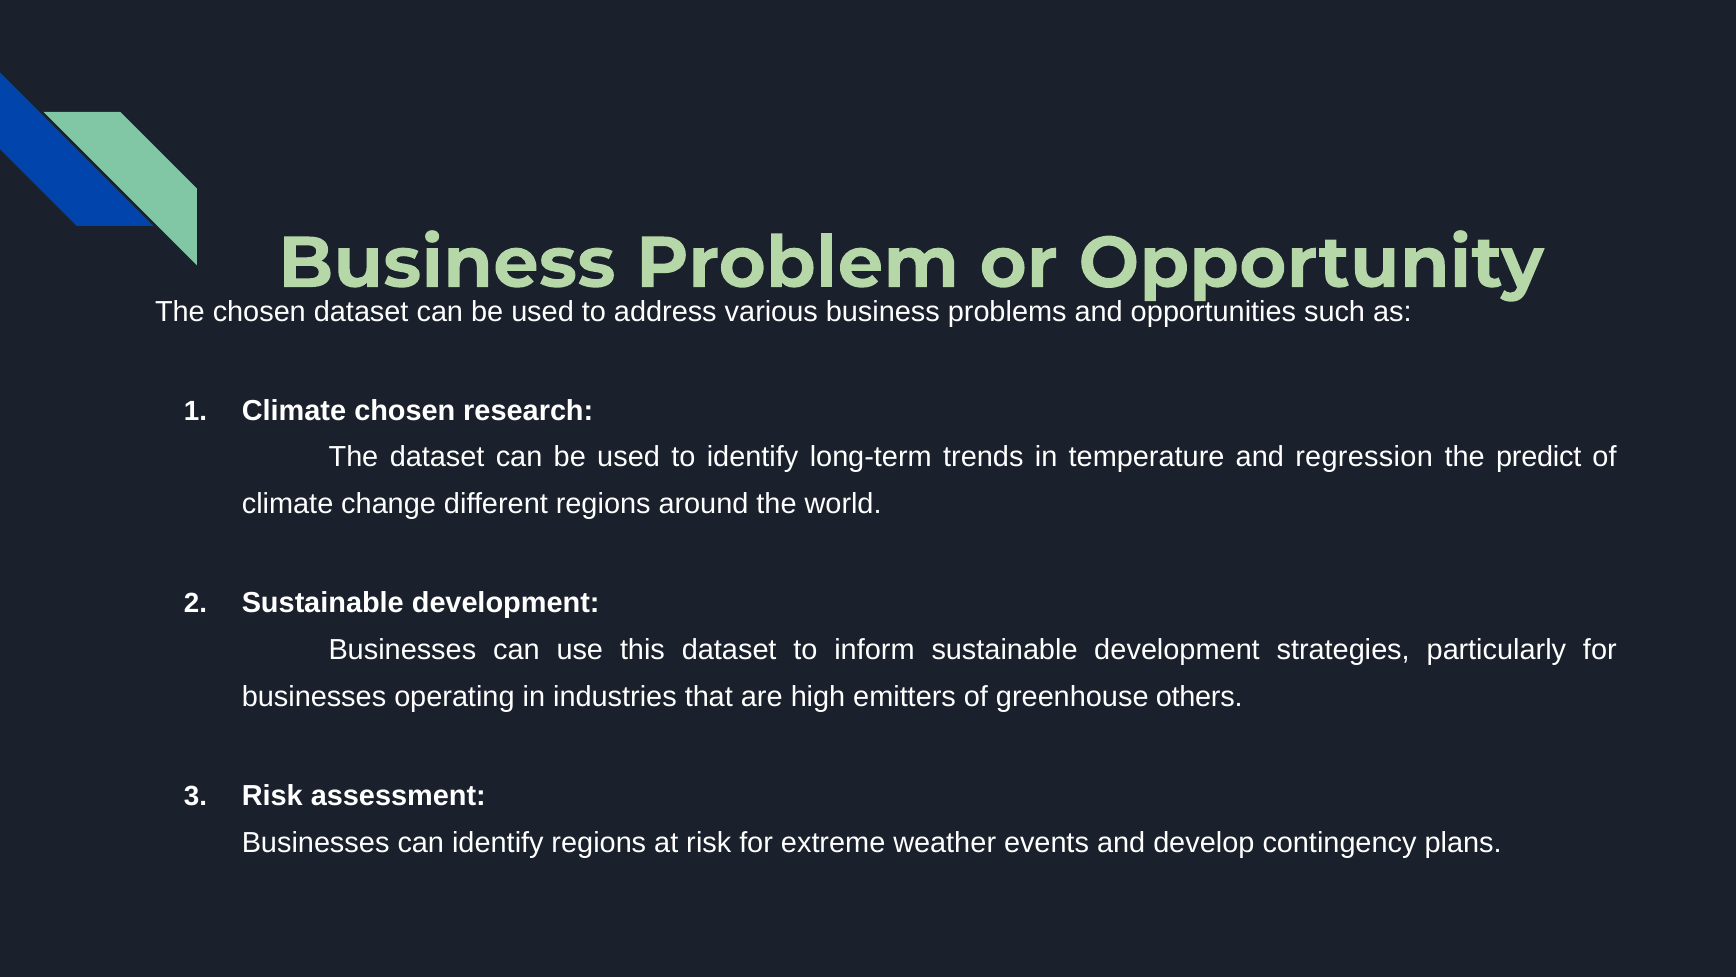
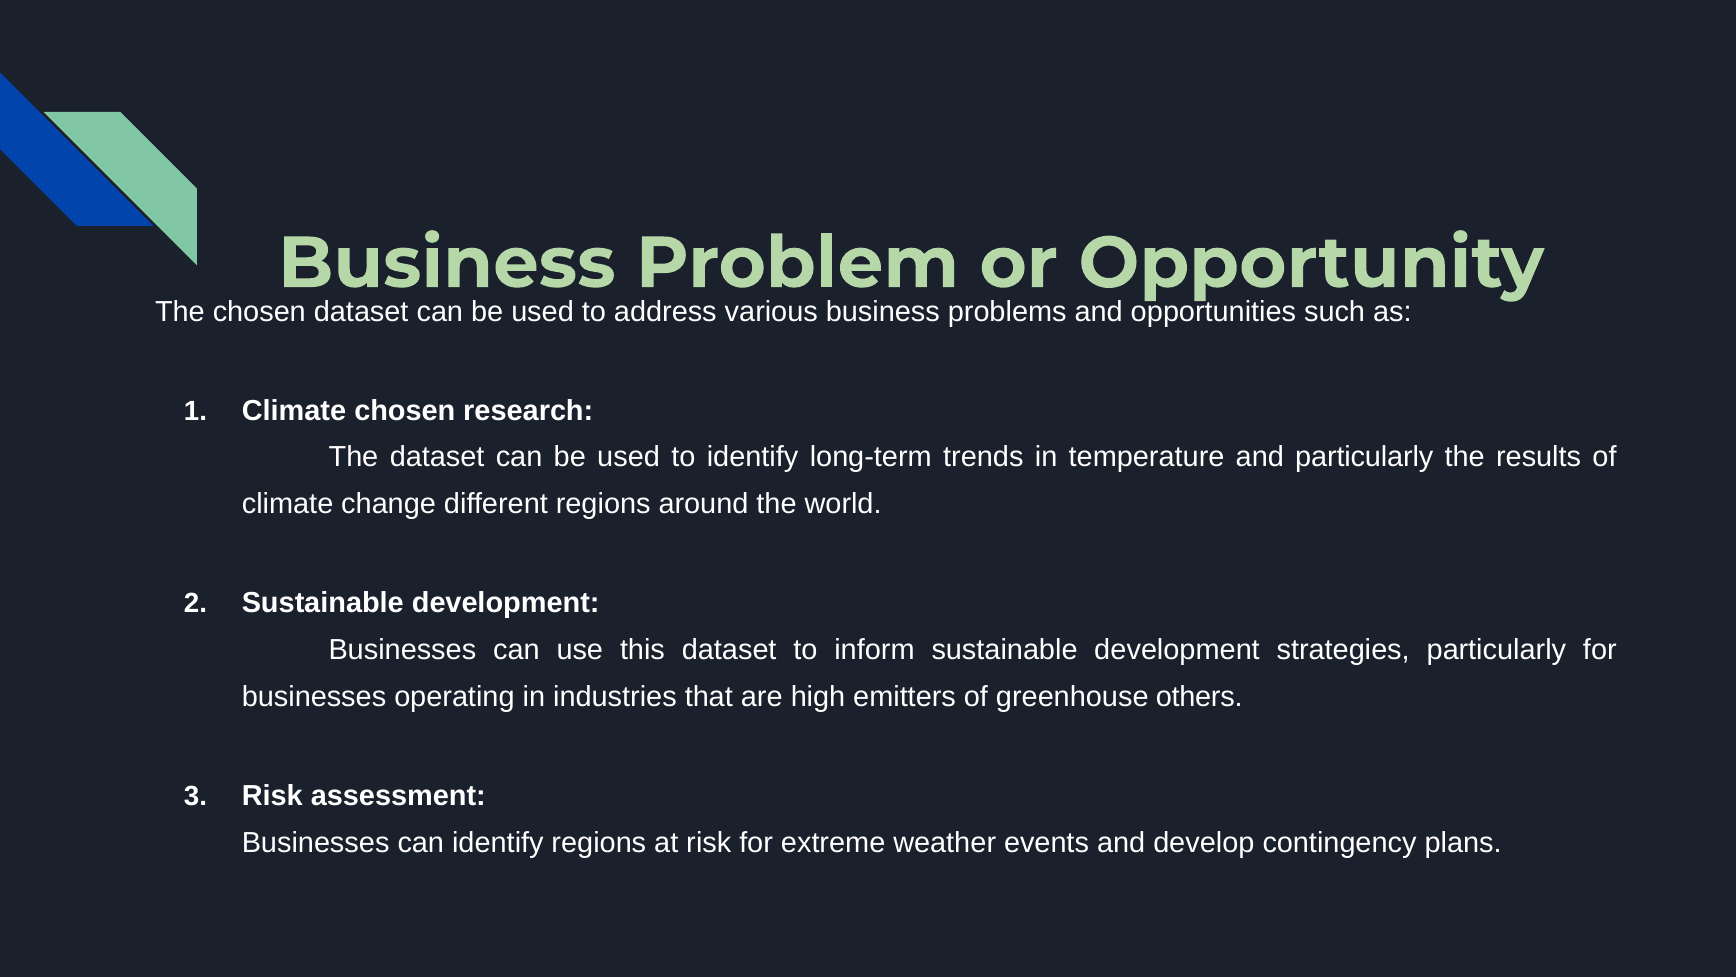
and regression: regression -> particularly (1364, 457)
predict: predict -> results (1539, 457)
